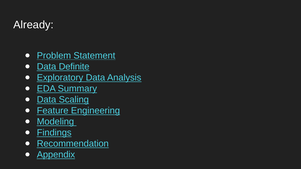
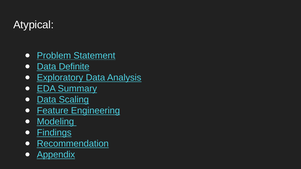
Already: Already -> Atypical (34, 25)
